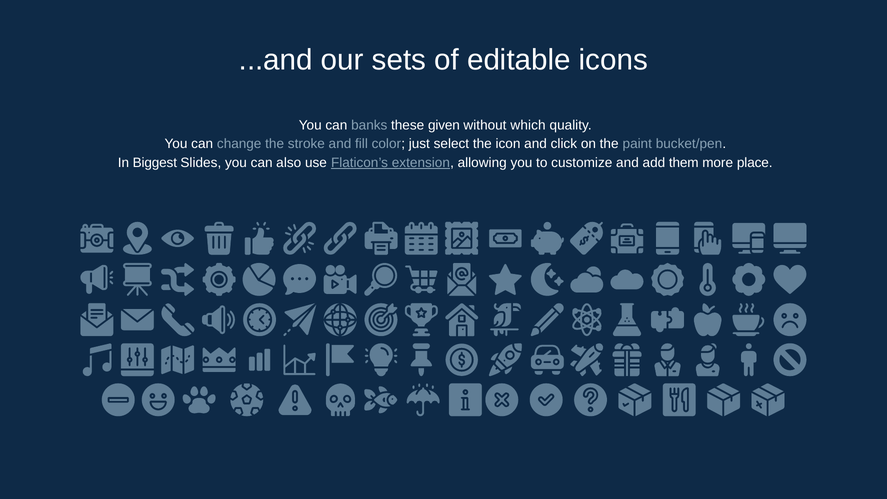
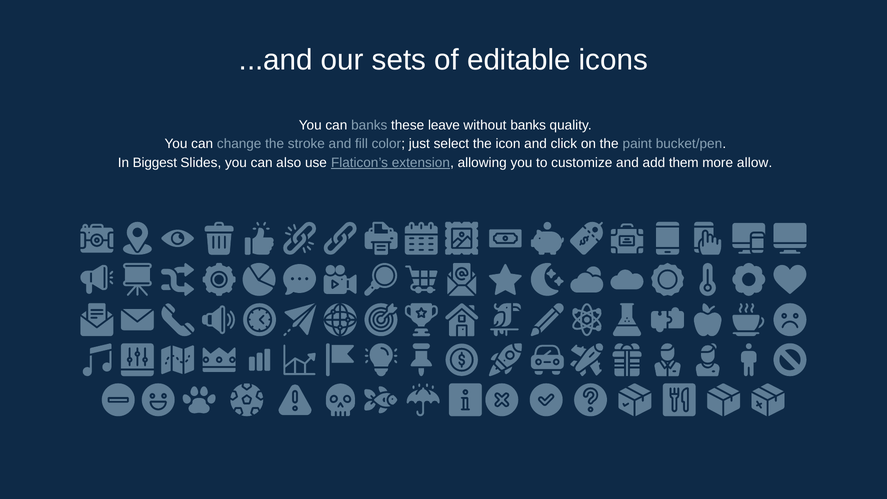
given: given -> leave (444, 125)
without which: which -> banks (528, 125)
place: place -> allow (755, 163)
